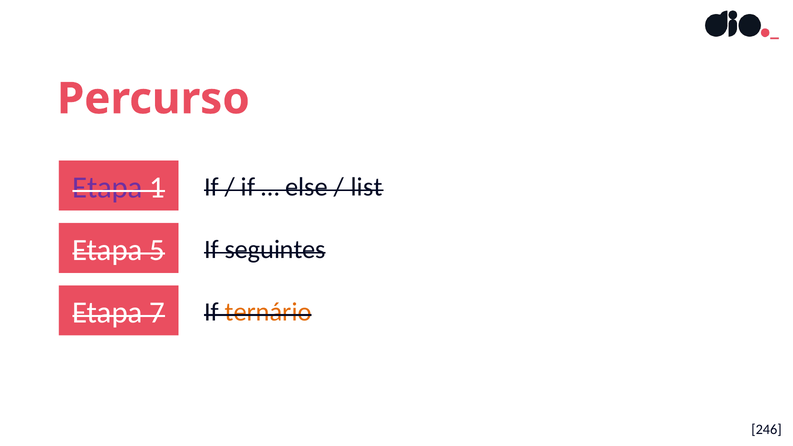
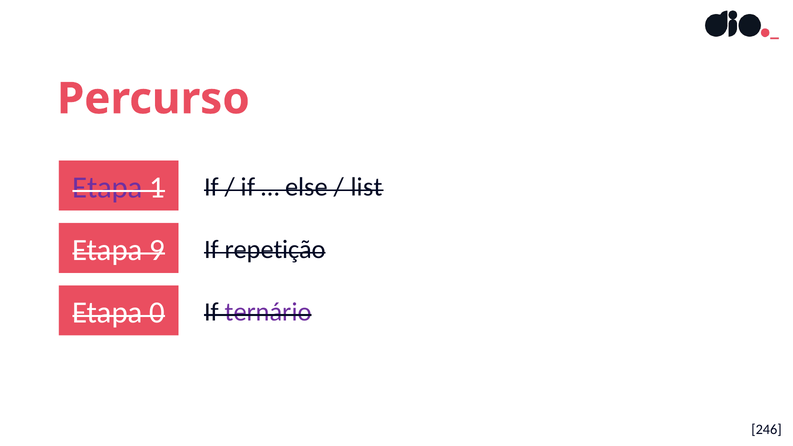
5: 5 -> 9 (157, 250)
seguintes: seguintes -> repetição (275, 250)
7: 7 -> 0 (157, 313)
ternário colour: orange -> purple (268, 312)
